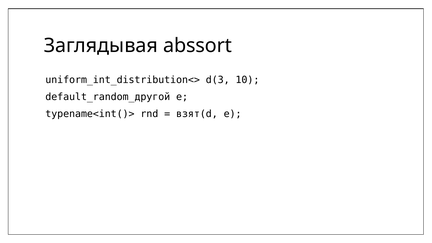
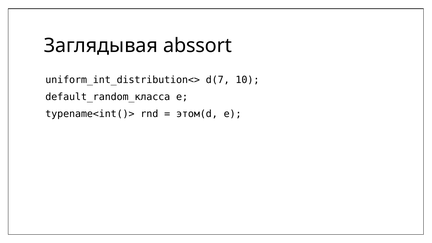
d(3: d(3 -> d(7 (218, 80)
default_random_другой: default_random_другой -> default_random_класса (108, 97)
взят(d: взят(d -> этом(d (197, 114)
